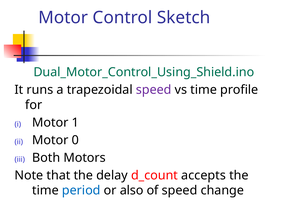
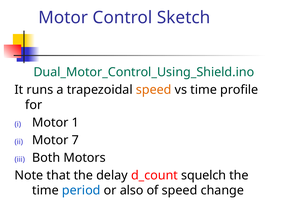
speed colour: purple -> orange (154, 90)
0: 0 -> 7 (75, 140)
accepts: accepts -> squelch (204, 175)
